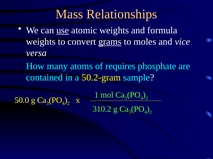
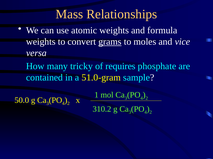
use underline: present -> none (63, 30)
atoms: atoms -> tricky (82, 66)
50.2-gram: 50.2-gram -> 51.0-gram (101, 78)
